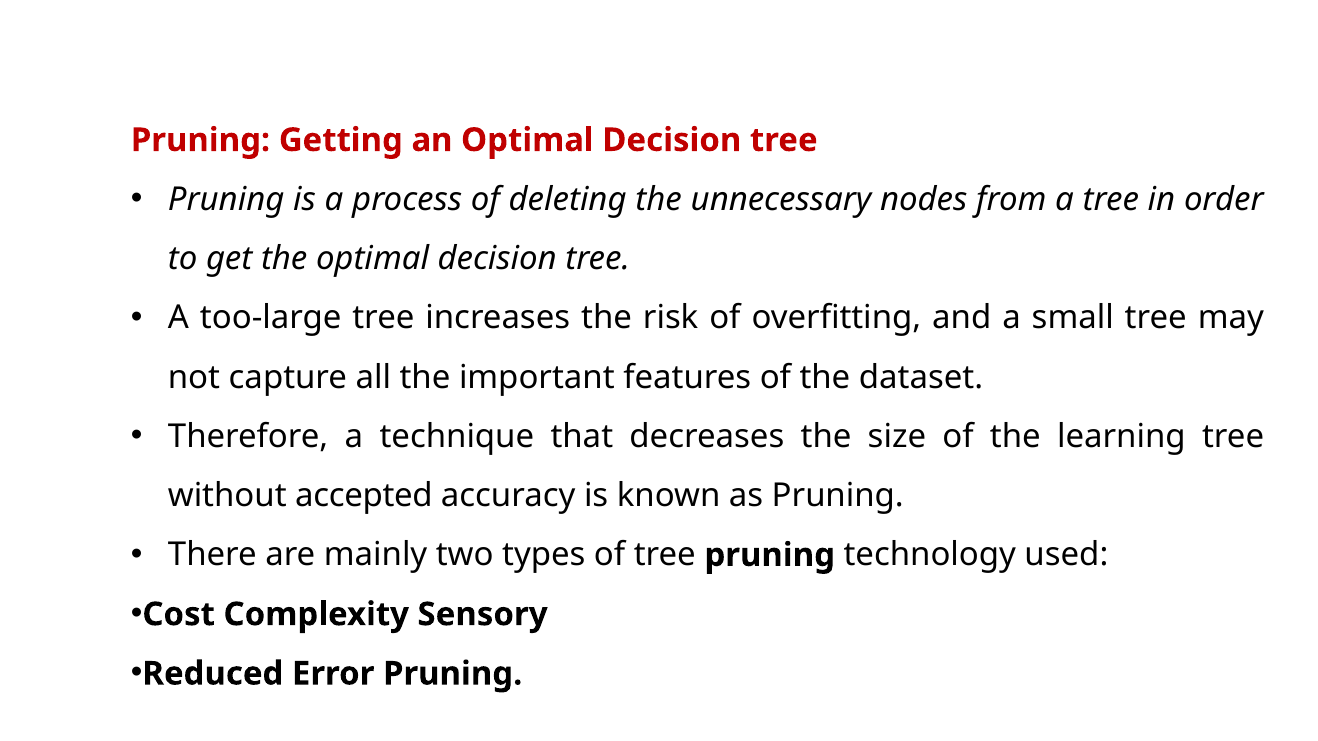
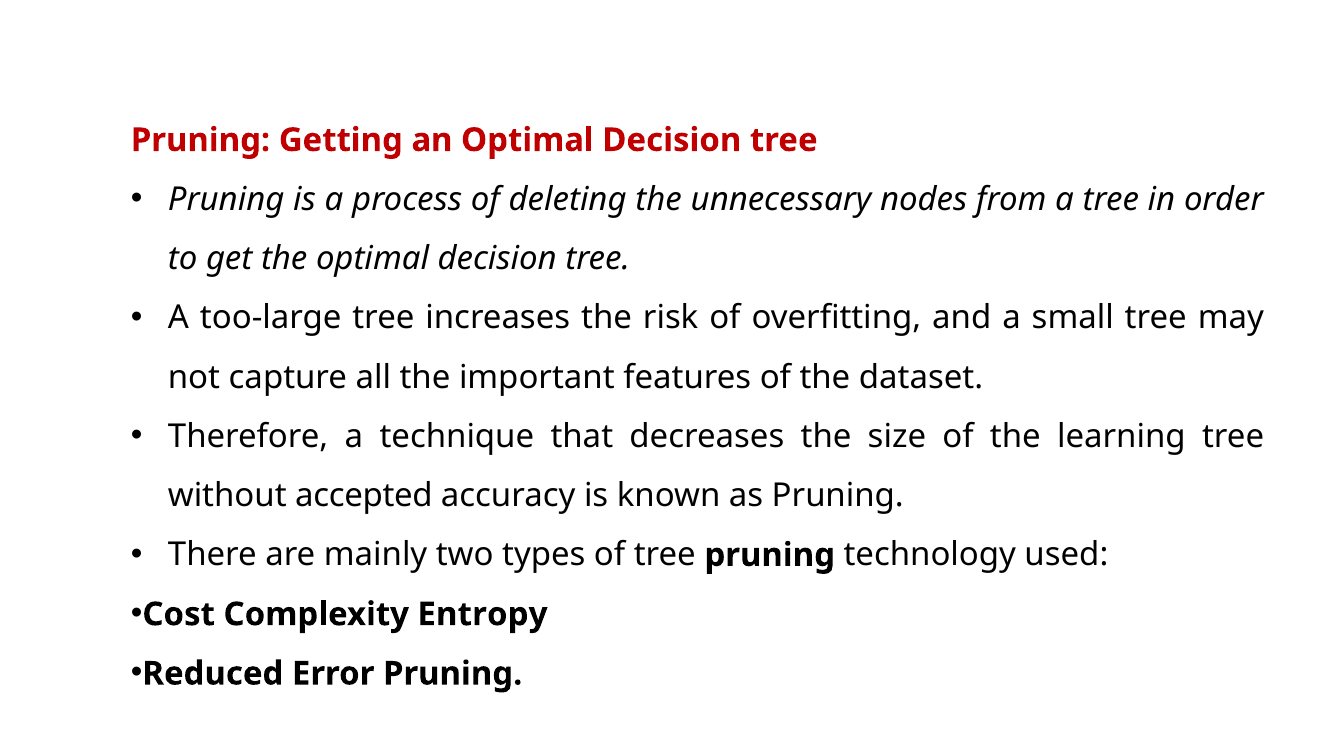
Sensory: Sensory -> Entropy (482, 615)
